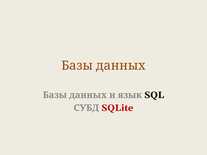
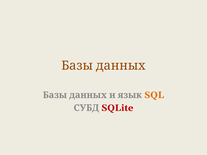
SQL colour: black -> orange (154, 95)
